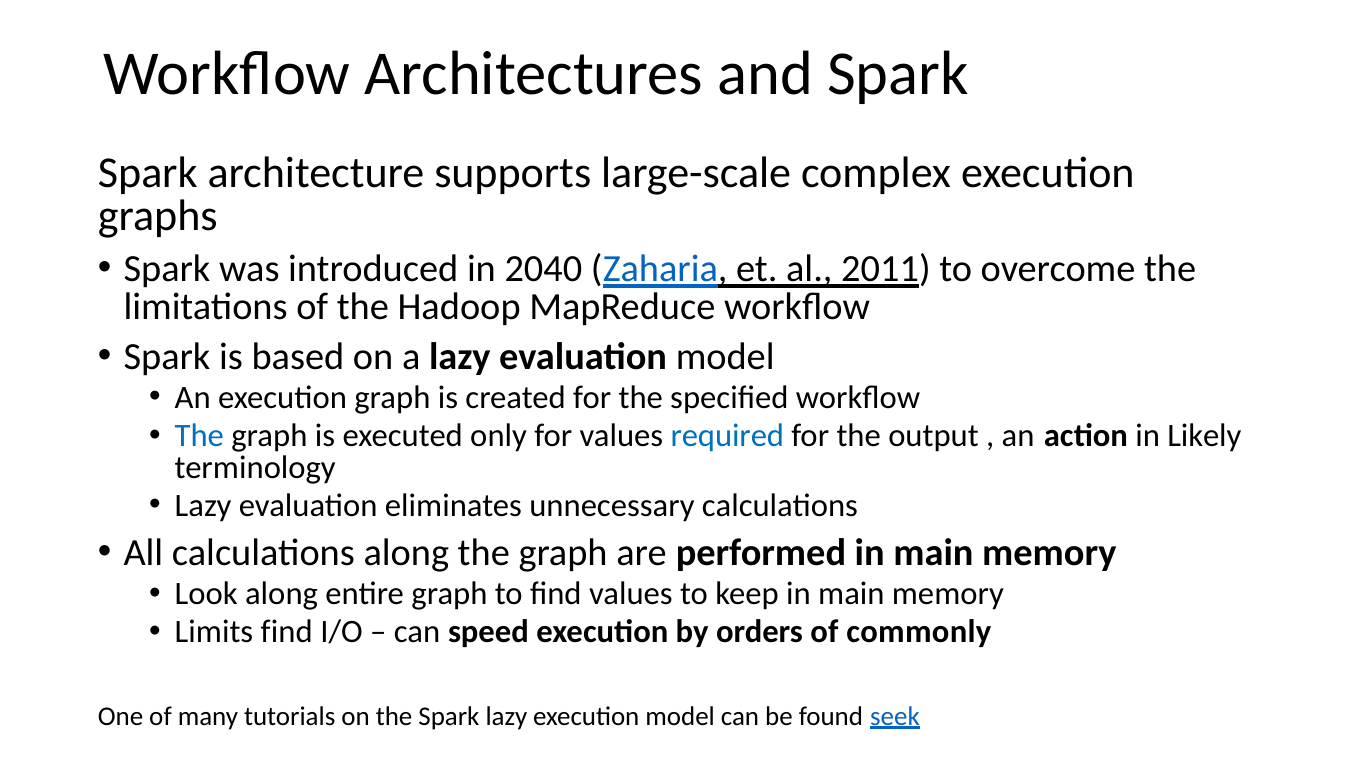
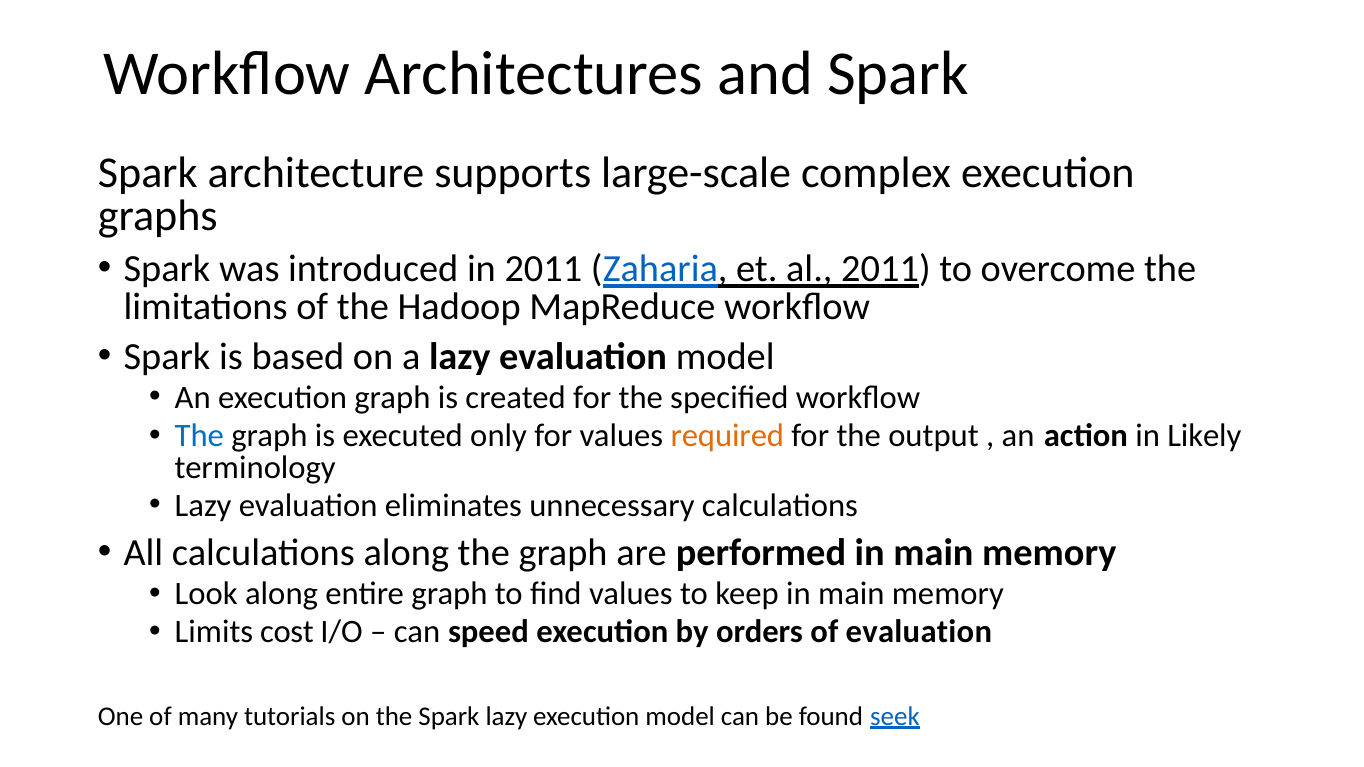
in 2040: 2040 -> 2011 (543, 269)
required colour: blue -> orange (727, 436)
Limits find: find -> cost (287, 632)
of commonly: commonly -> evaluation (919, 632)
